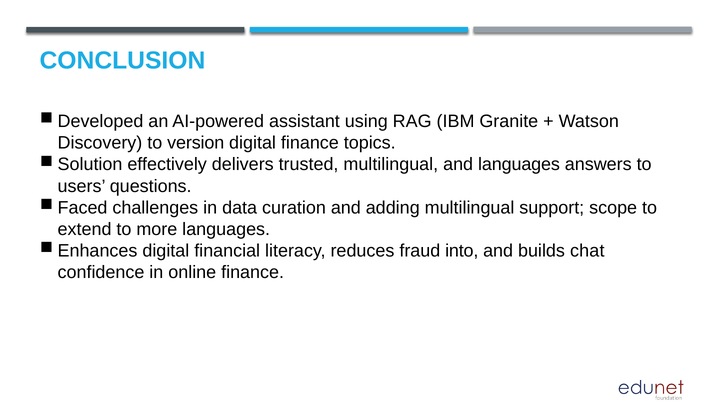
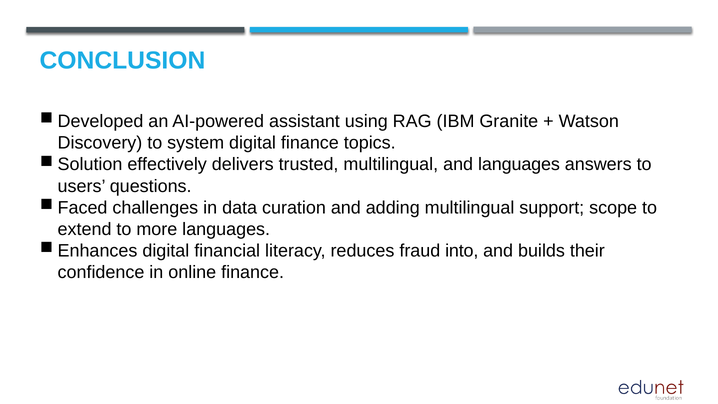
version: version -> system (196, 143)
chat: chat -> their (587, 251)
